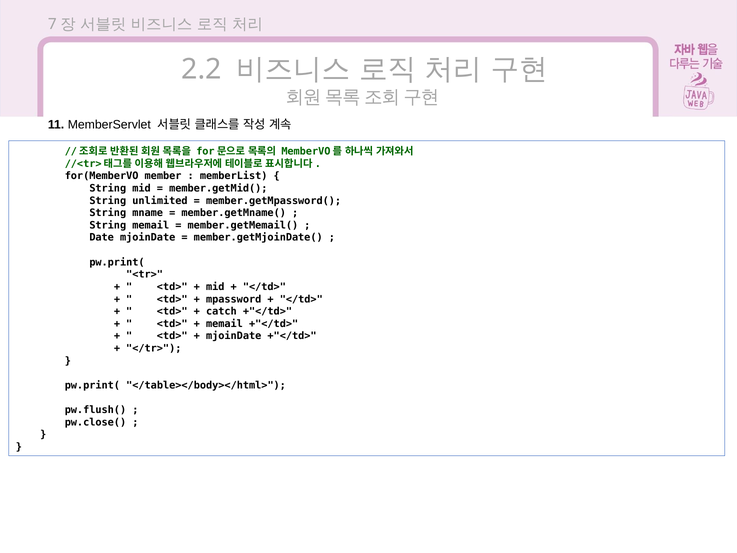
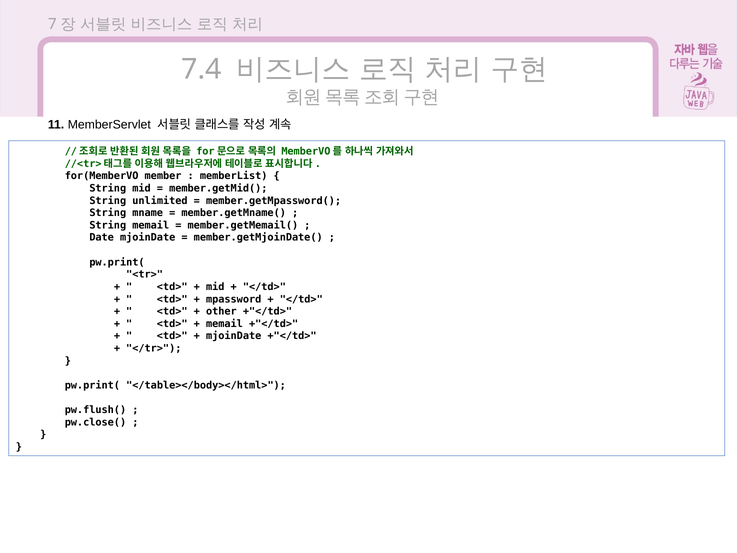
2.2: 2.2 -> 7.4 (202, 69)
catch: catch -> other (221, 311)
